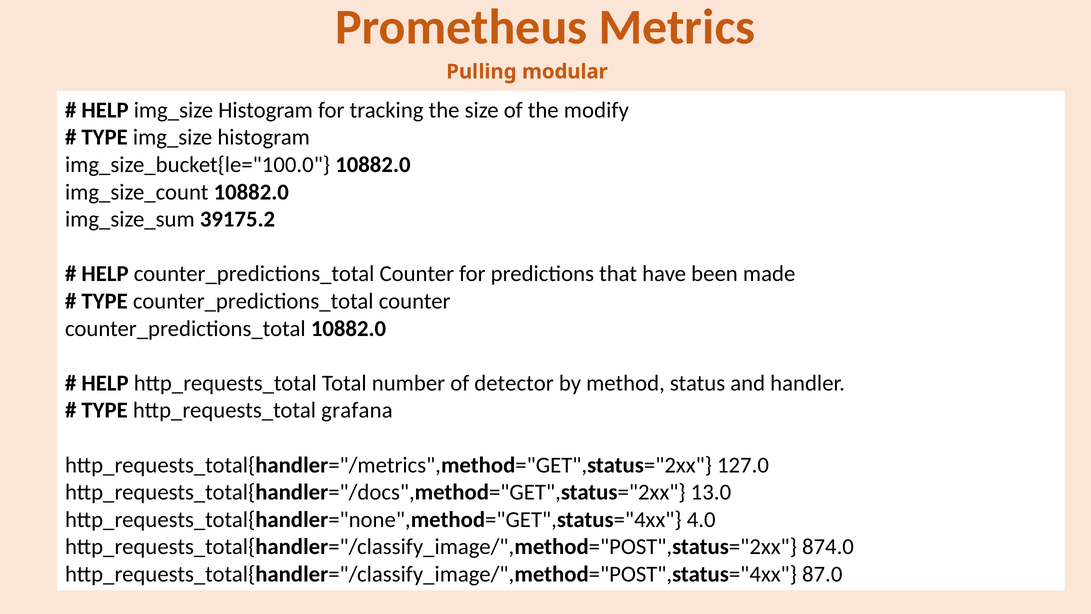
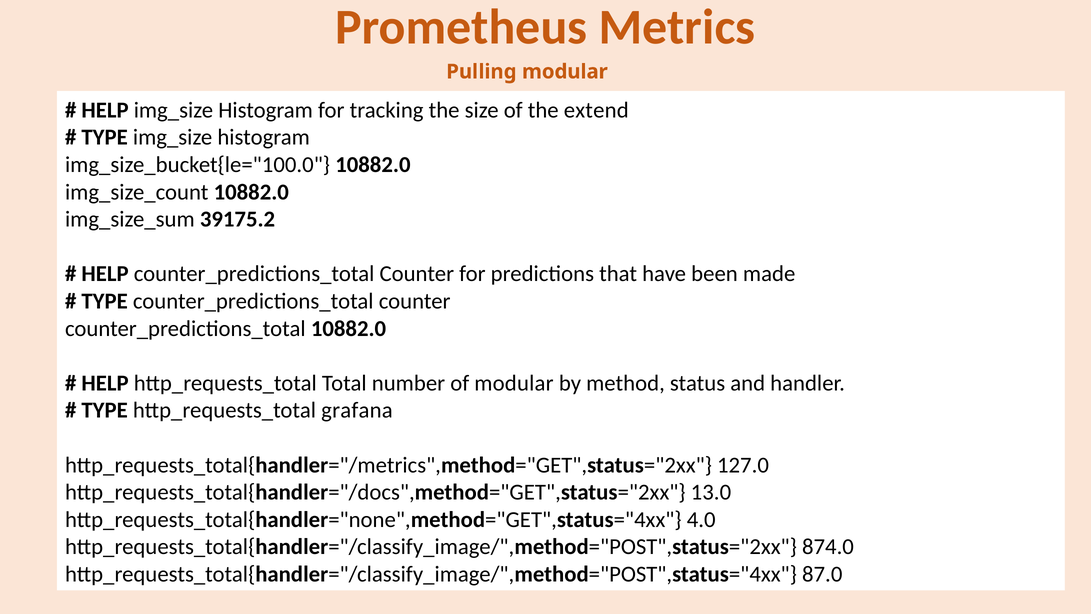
modify: modify -> extend (596, 110)
of detector: detector -> modular (514, 383)
